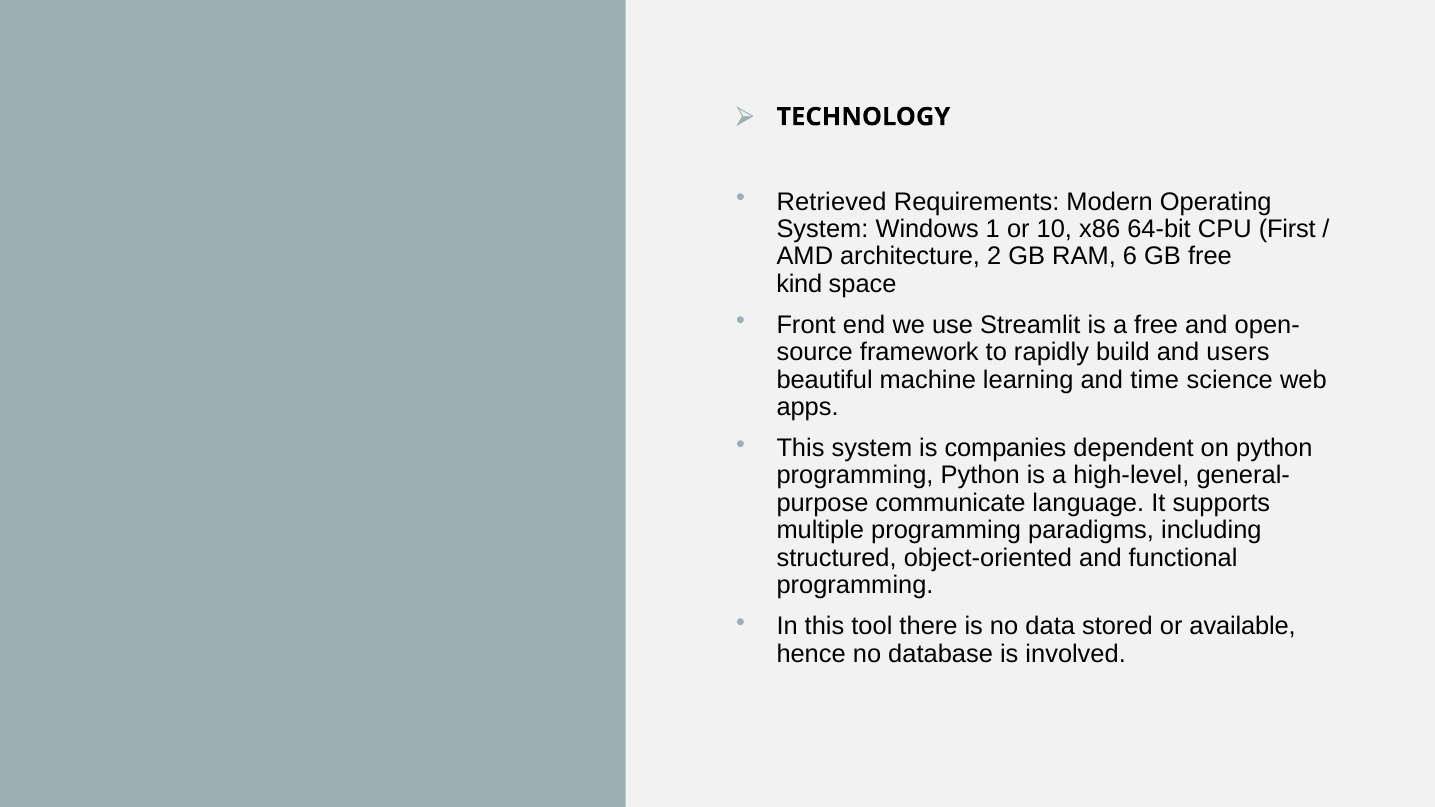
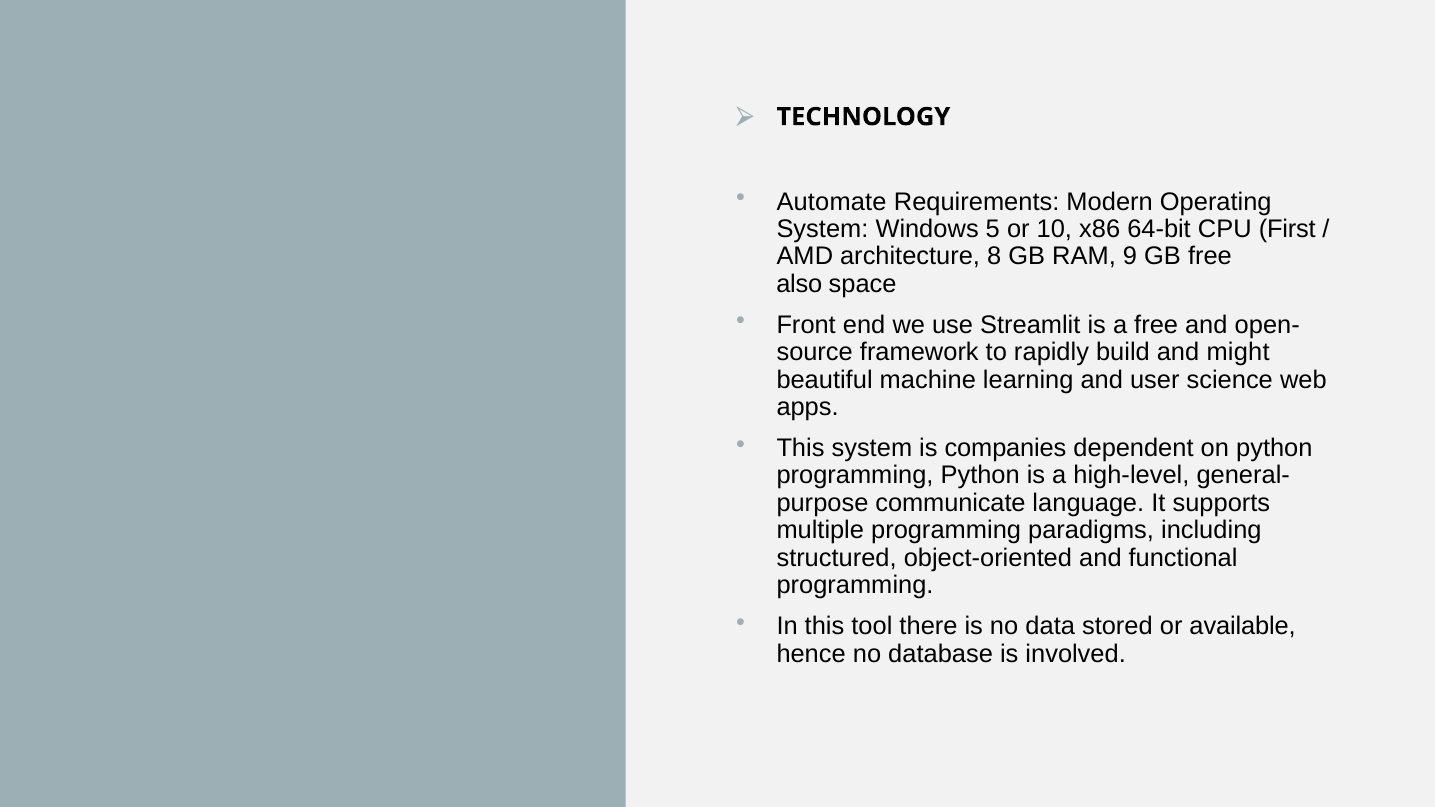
Retrieved: Retrieved -> Automate (832, 202)
1: 1 -> 5 (993, 229)
2: 2 -> 8 (994, 257)
6: 6 -> 9 (1130, 257)
kind: kind -> also (799, 284)
users: users -> might (1238, 352)
time: time -> user (1155, 380)
